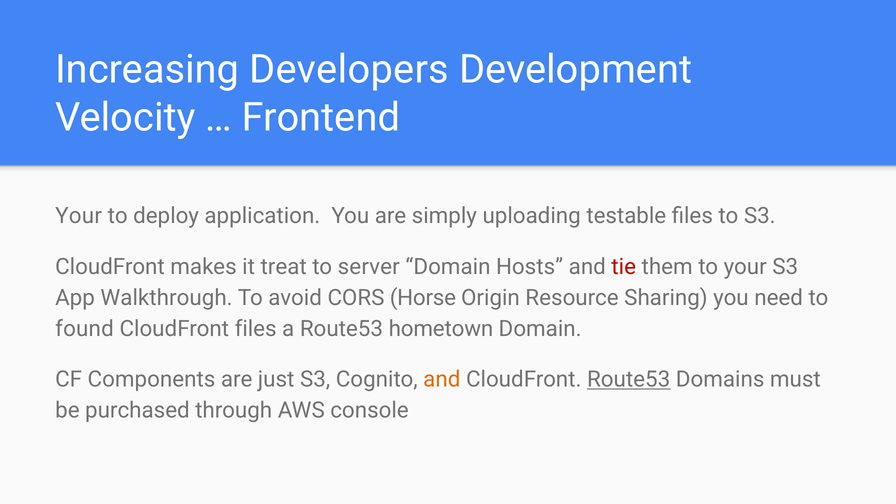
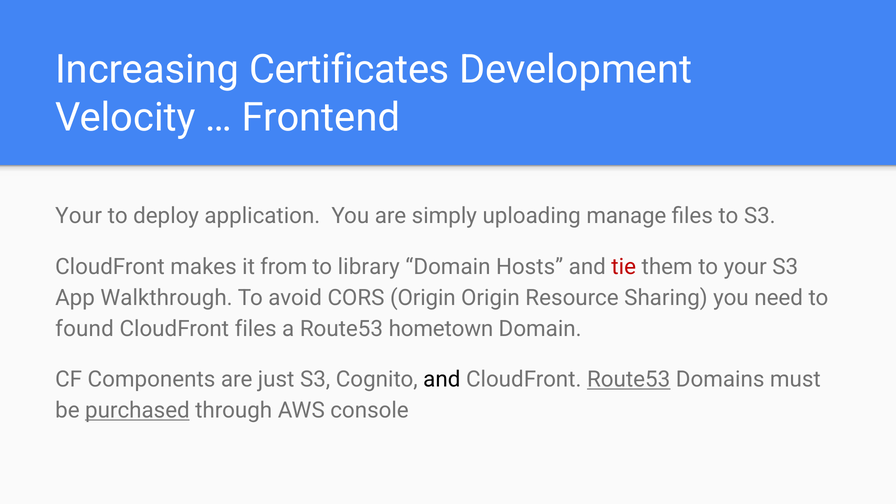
Developers: Developers -> Certificates (349, 70)
testable: testable -> manage (626, 216)
treat: treat -> from (284, 267)
server: server -> library (369, 267)
CORS Horse: Horse -> Origin (423, 298)
and colour: orange -> black (442, 379)
purchased underline: none -> present (137, 410)
